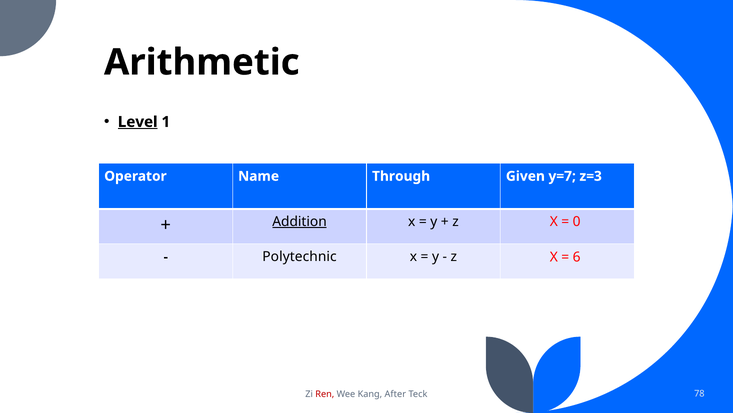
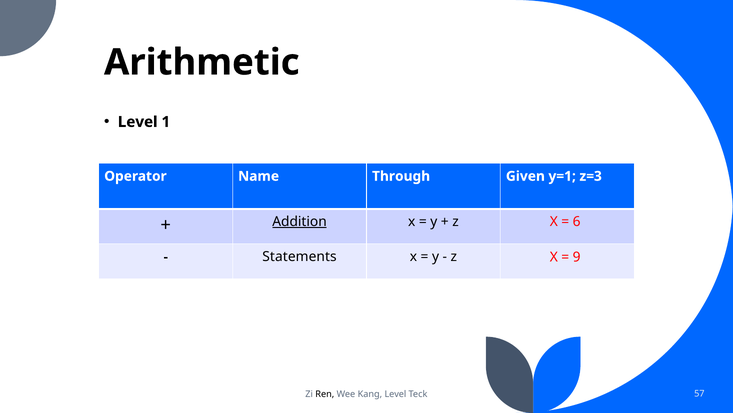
Level underline: present -> none (138, 122)
y=7: y=7 -> y=1 (562, 176)
0: 0 -> 6 (577, 221)
6: 6 -> 9 (577, 257)
Polytechnic: Polytechnic -> Statements (300, 256)
Ren colour: red -> black (325, 394)
Kang After: After -> Level (395, 394)
78: 78 -> 57 (699, 393)
